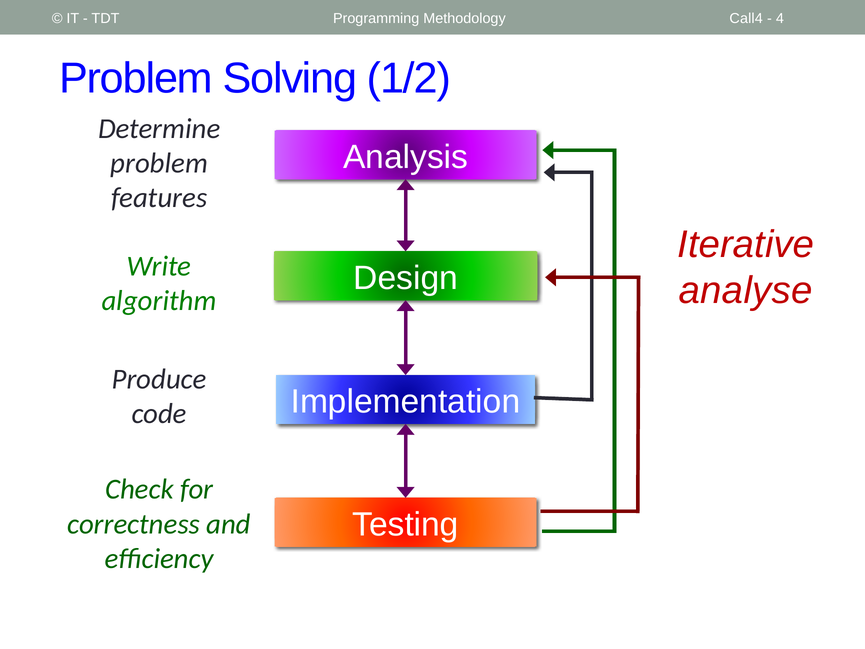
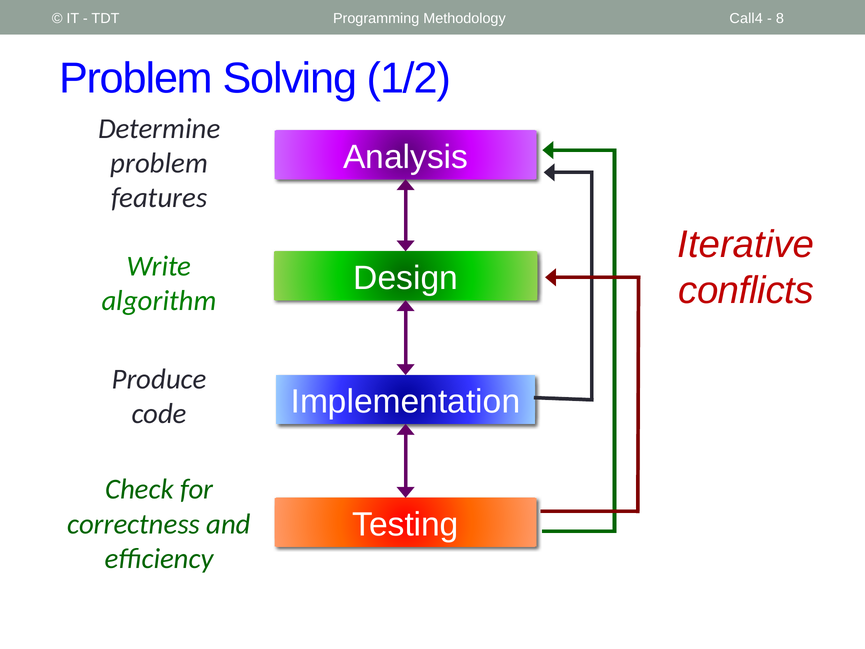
4: 4 -> 8 (780, 18)
analyse: analyse -> conflicts (746, 290)
